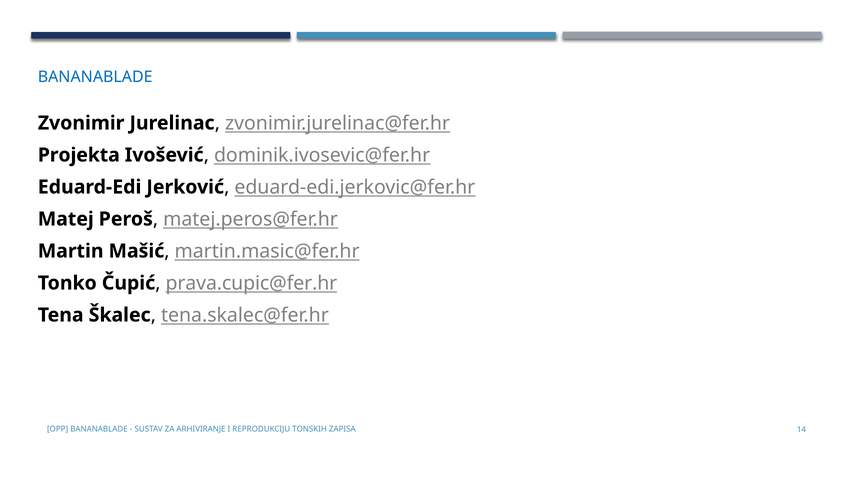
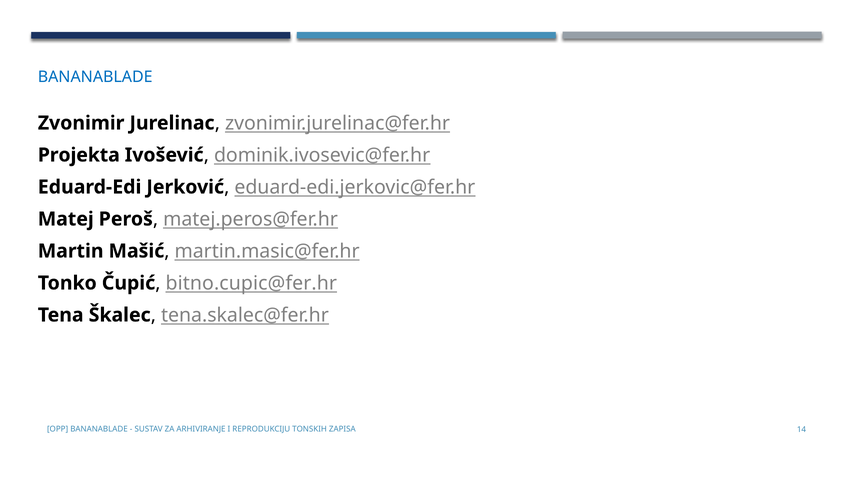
prava.cupic@fer.hr: prava.cupic@fer.hr -> bitno.cupic@fer.hr (251, 283)
